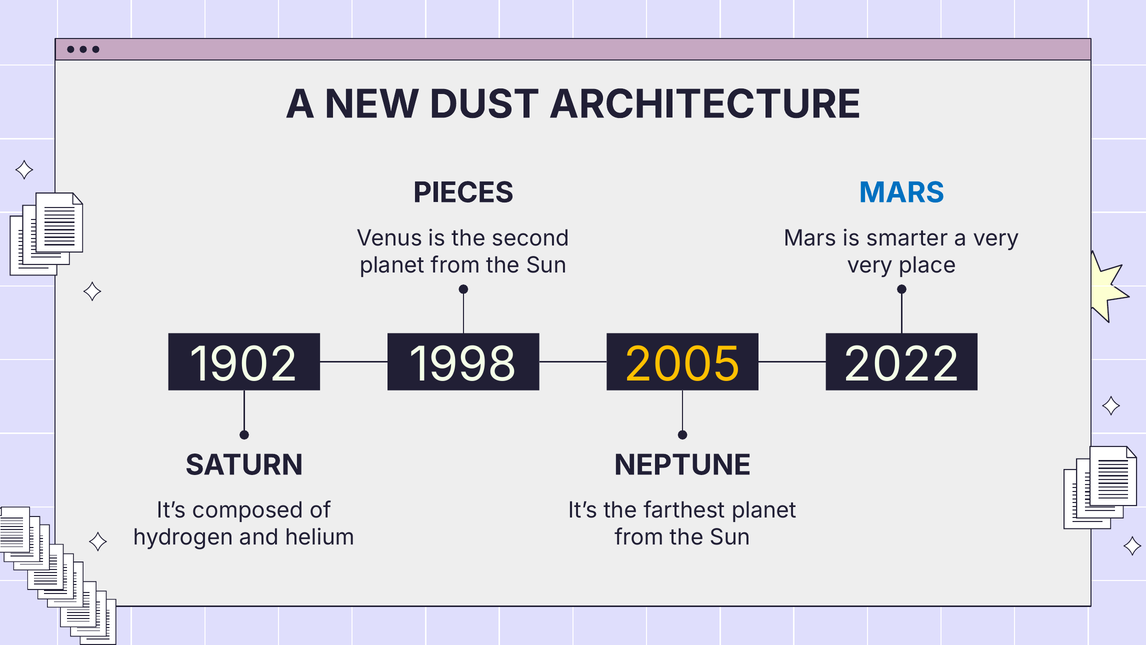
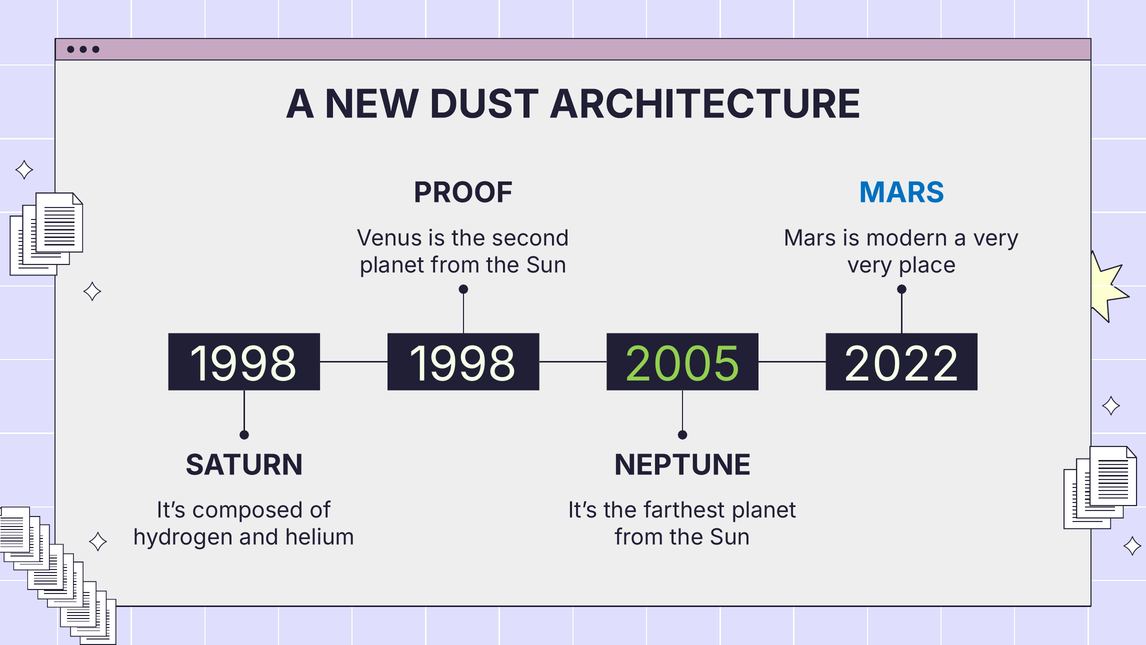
PIECES: PIECES -> PROOF (463, 193)
smarter: smarter -> modern (907, 238)
1902: 1902 -> 1998 (244, 365)
2005 colour: yellow -> light green (682, 365)
